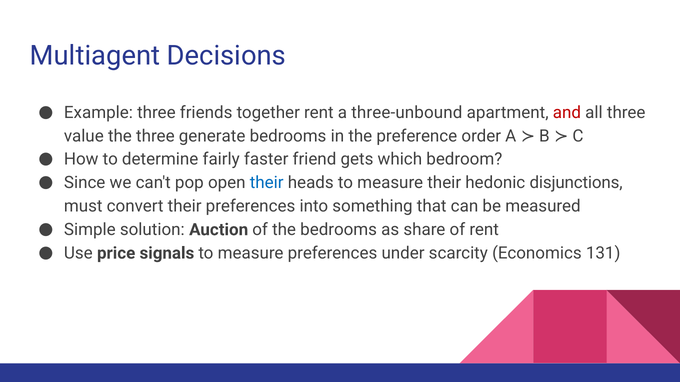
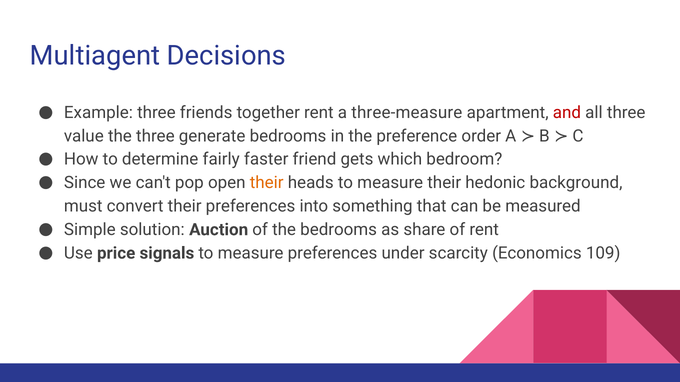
three-unbound: three-unbound -> three-measure (407, 113)
their colour: blue -> orange (267, 183)
disjunctions: disjunctions -> background (576, 183)
131: 131 -> 109 (603, 253)
